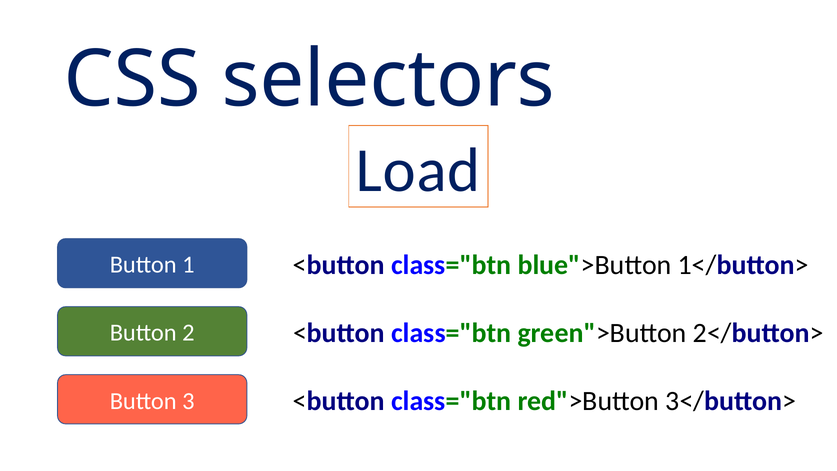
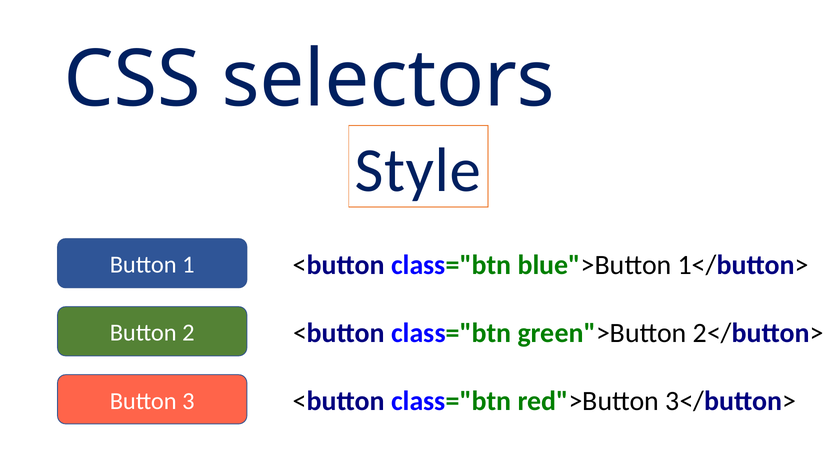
Load: Load -> Style (418, 170)
